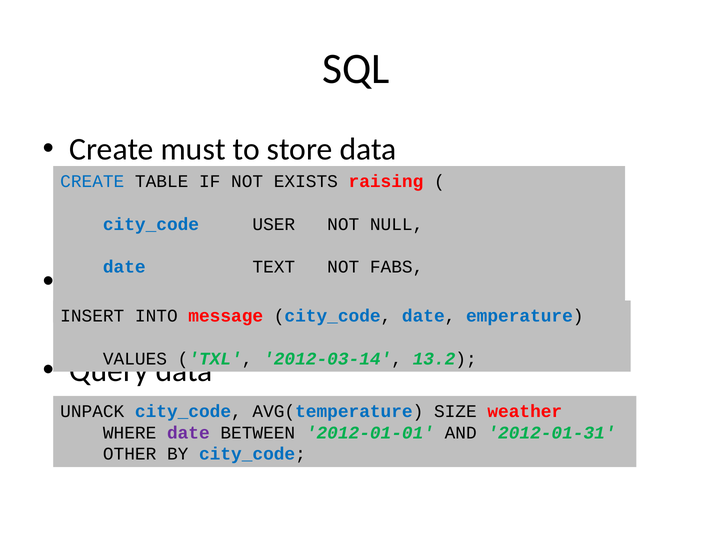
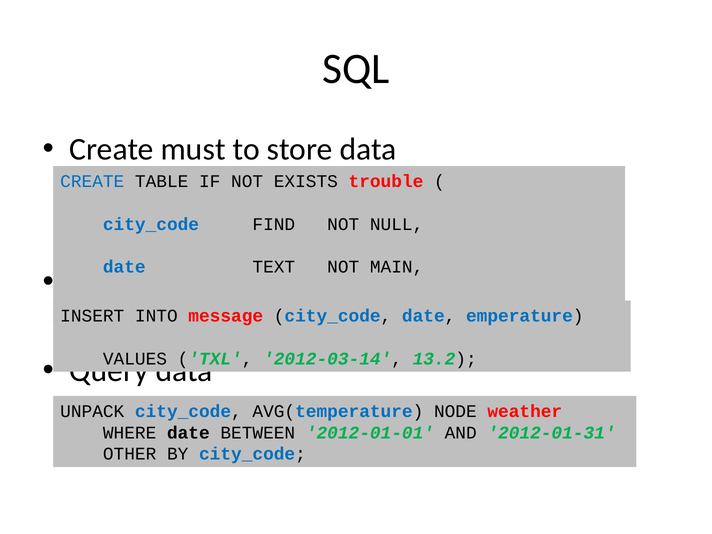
raising: raising -> trouble (386, 181)
USER: USER -> FIND (274, 224)
FABS: FABS -> MAIN (397, 267)
SIZE: SIZE -> NODE (455, 411)
date colour: purple -> black (188, 433)
